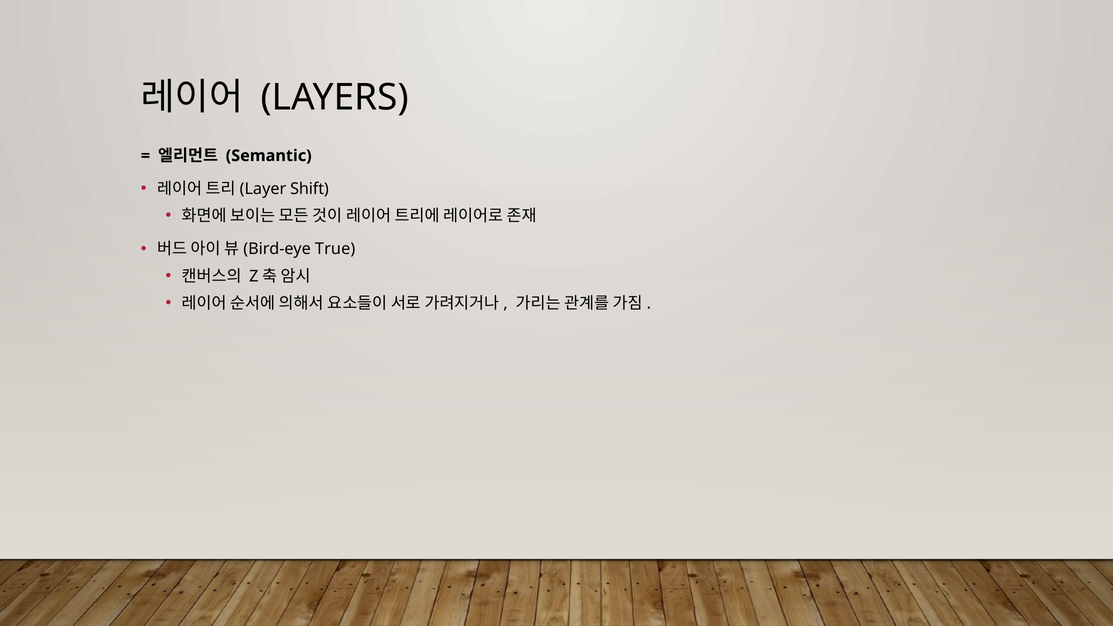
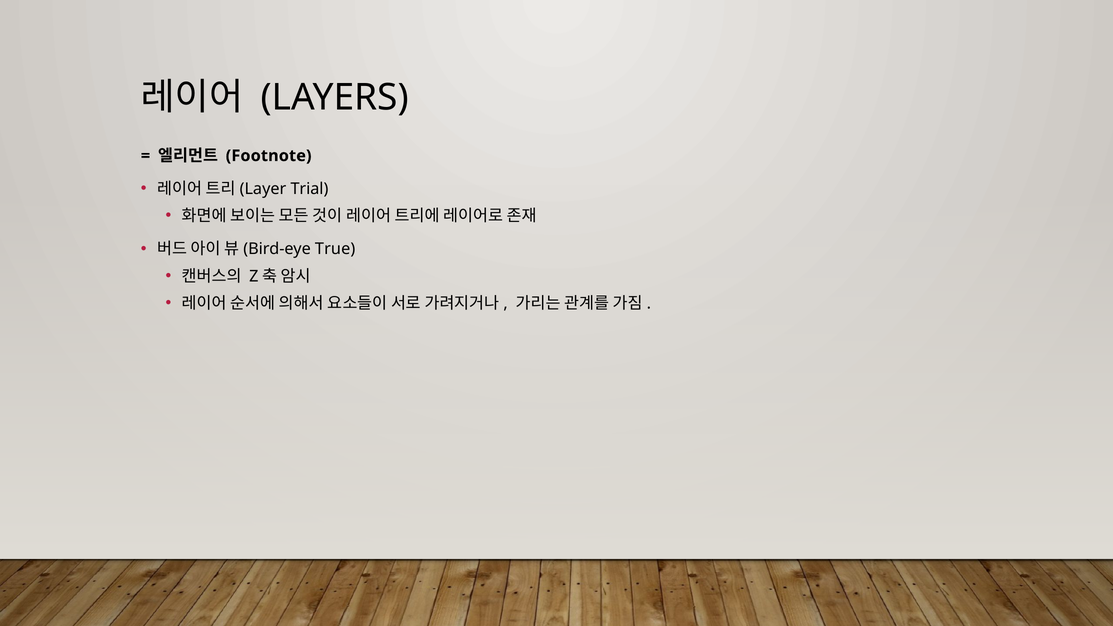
Semantic: Semantic -> Footnote (269, 156)
Shift: Shift -> Trial (309, 189)
